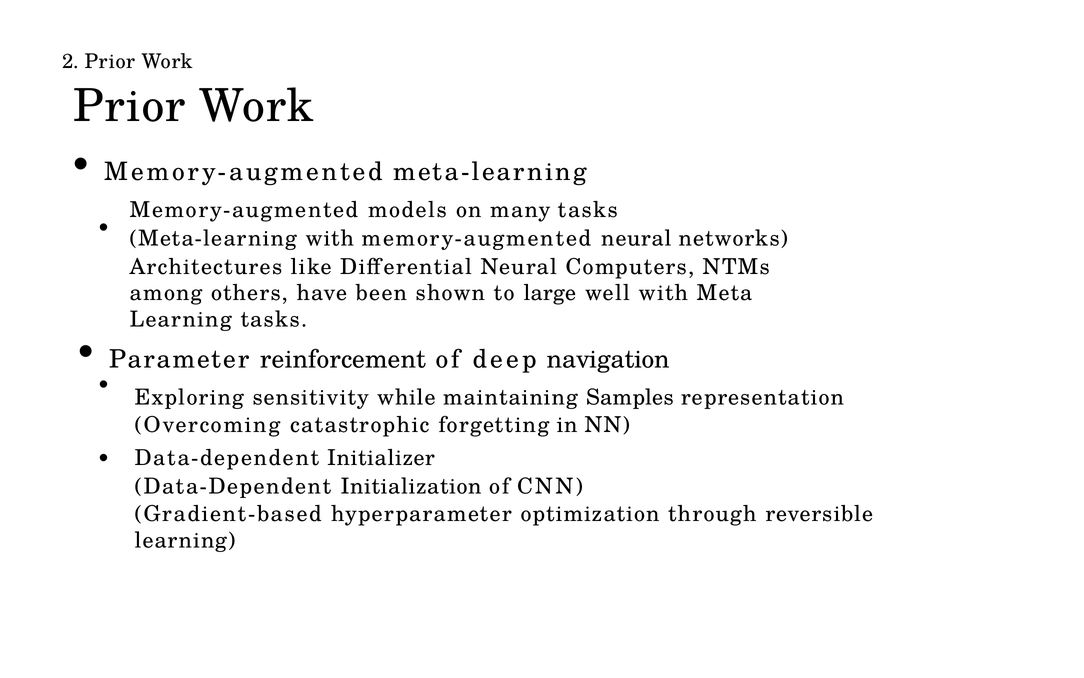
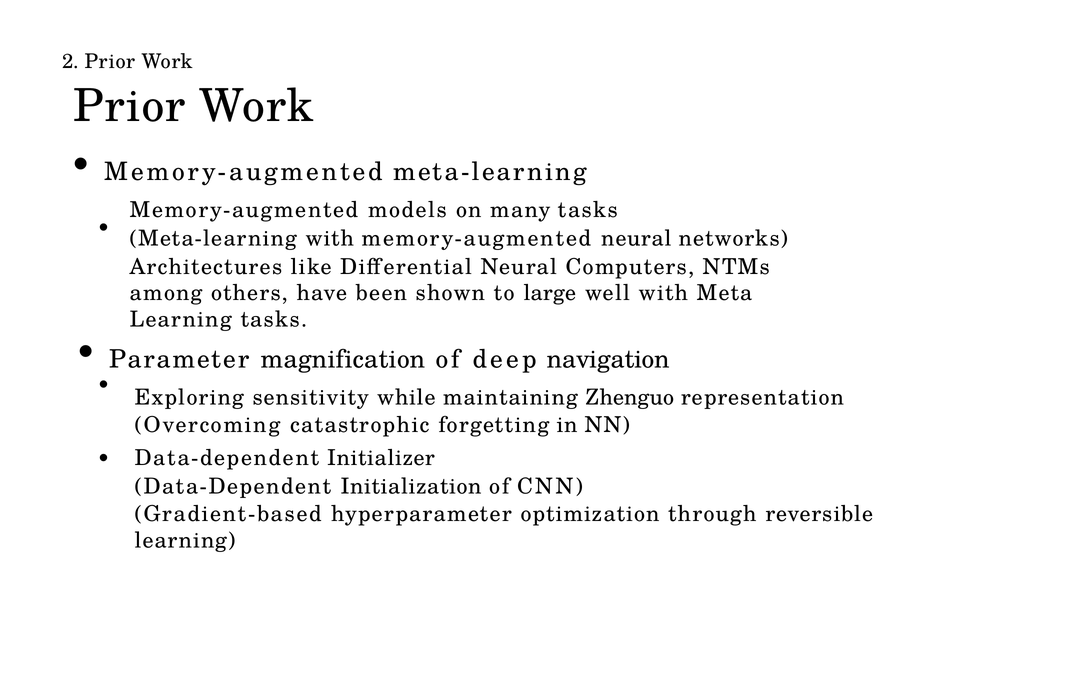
reinforcement: reinforcement -> magnification (343, 359)
Samples: Samples -> Zhenguo (630, 397)
